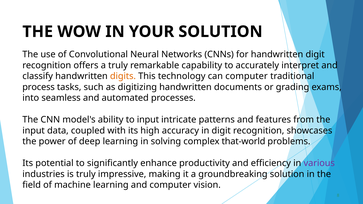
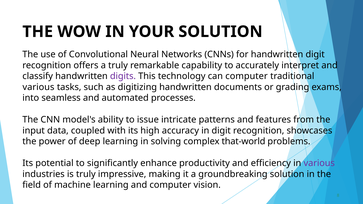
digits colour: orange -> purple (123, 76)
process: process -> various (38, 87)
to input: input -> issue (148, 120)
